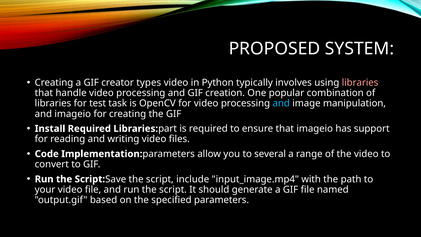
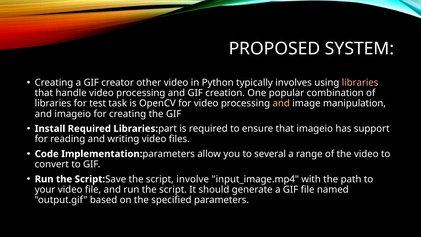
types: types -> other (149, 83)
and colour: light blue -> yellow (281, 103)
include: include -> involve (193, 179)
